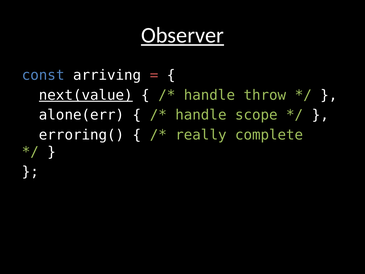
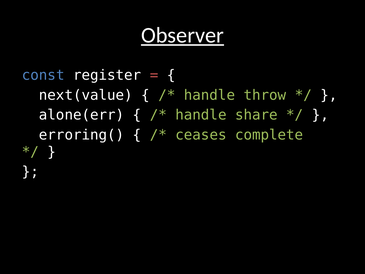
arriving: arriving -> register (107, 75)
next(value underline: present -> none (86, 95)
scope: scope -> share (256, 115)
really: really -> ceases (201, 135)
